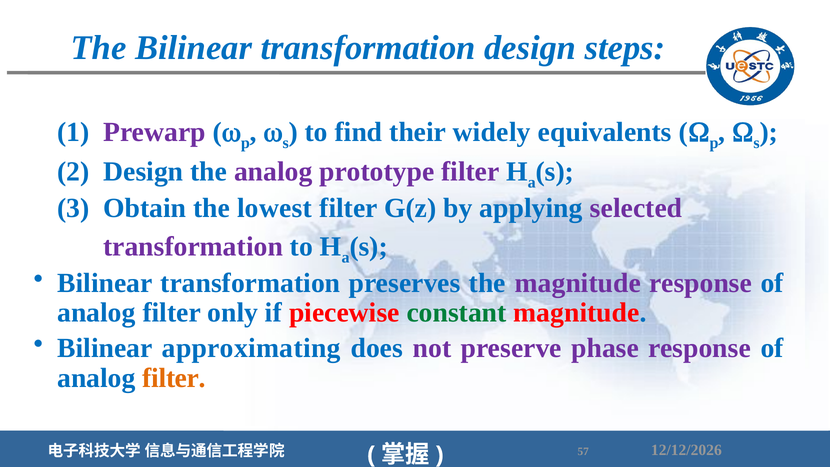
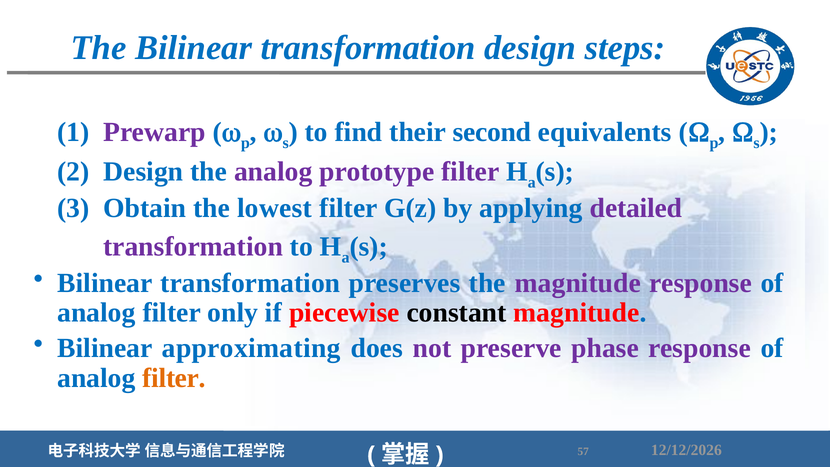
widely: widely -> second (492, 132)
selected: selected -> detailed (636, 208)
constant colour: green -> black (457, 313)
